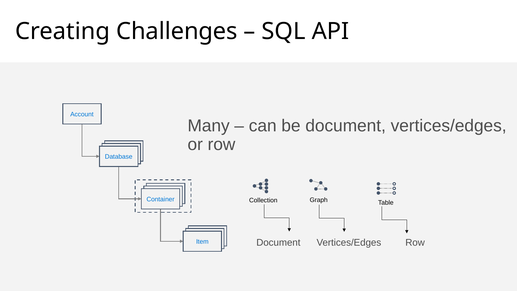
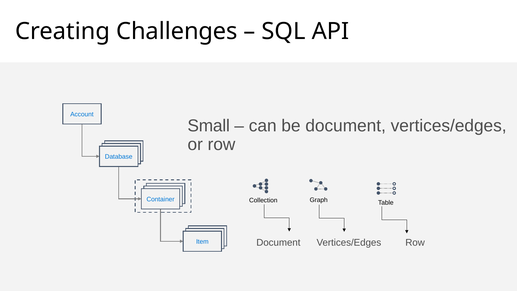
Many: Many -> Small (209, 126)
